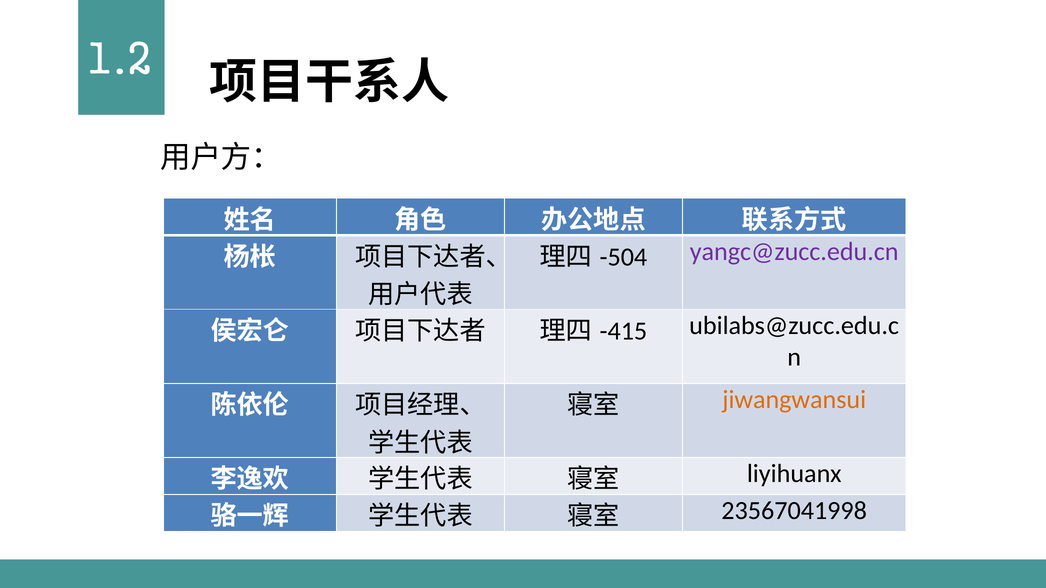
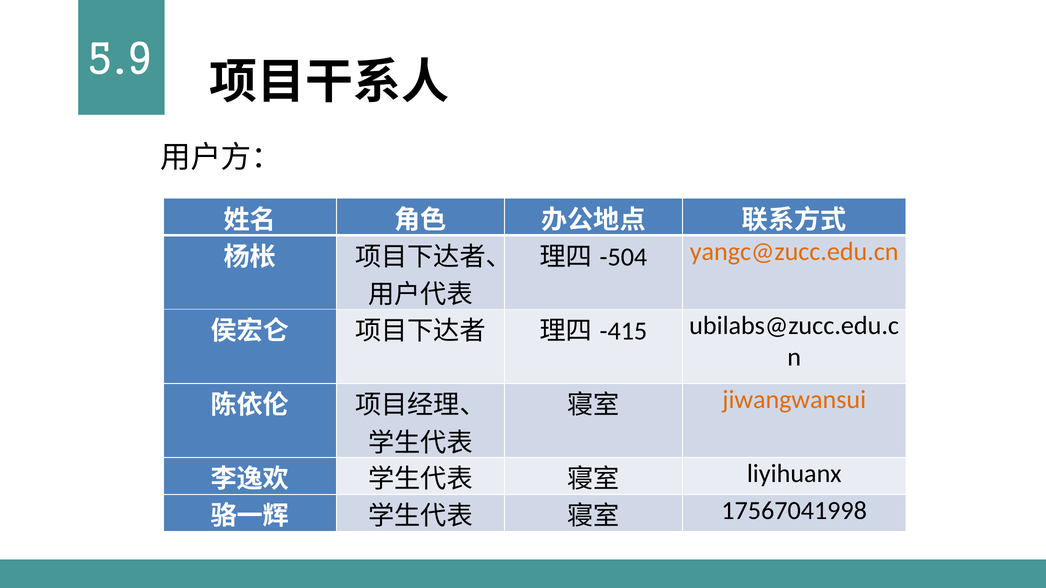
1.2: 1.2 -> 5.9 (120, 59)
yangc@zucc.edu.cn colour: purple -> orange (794, 252)
23567041998: 23567041998 -> 17567041998 (794, 511)
